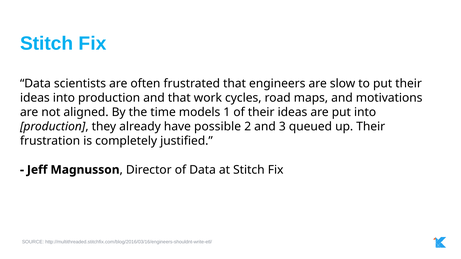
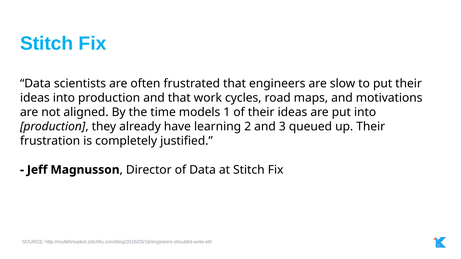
possible: possible -> learning (218, 127)
